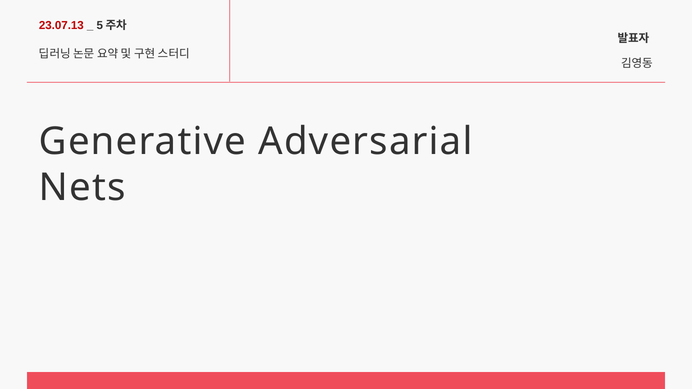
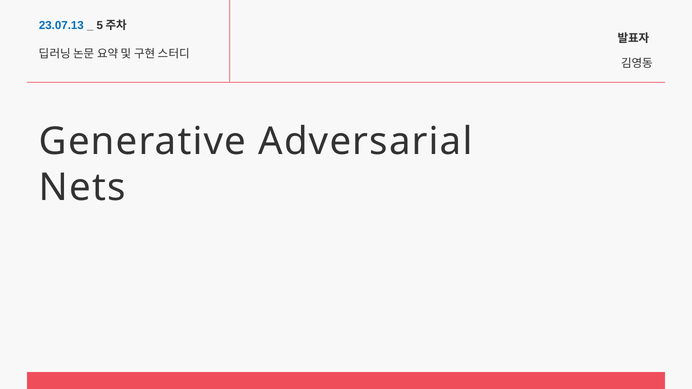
23.07.13 colour: red -> blue (61, 25)
